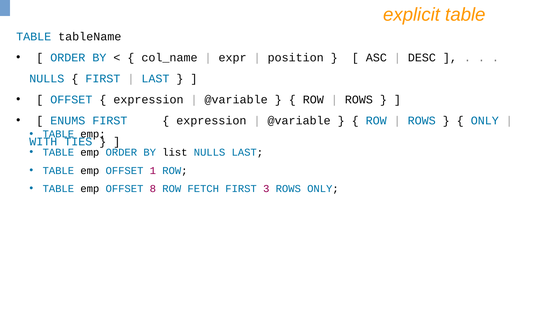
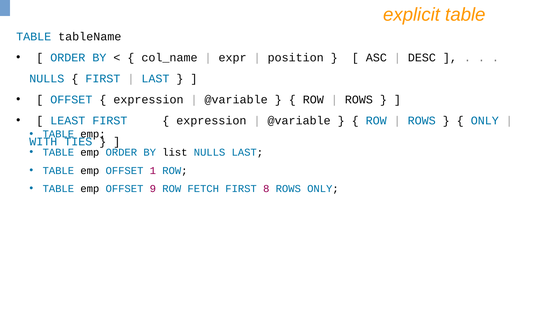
ENUMS: ENUMS -> LEAST (68, 121)
8: 8 -> 9 (153, 189)
3: 3 -> 8 (266, 189)
